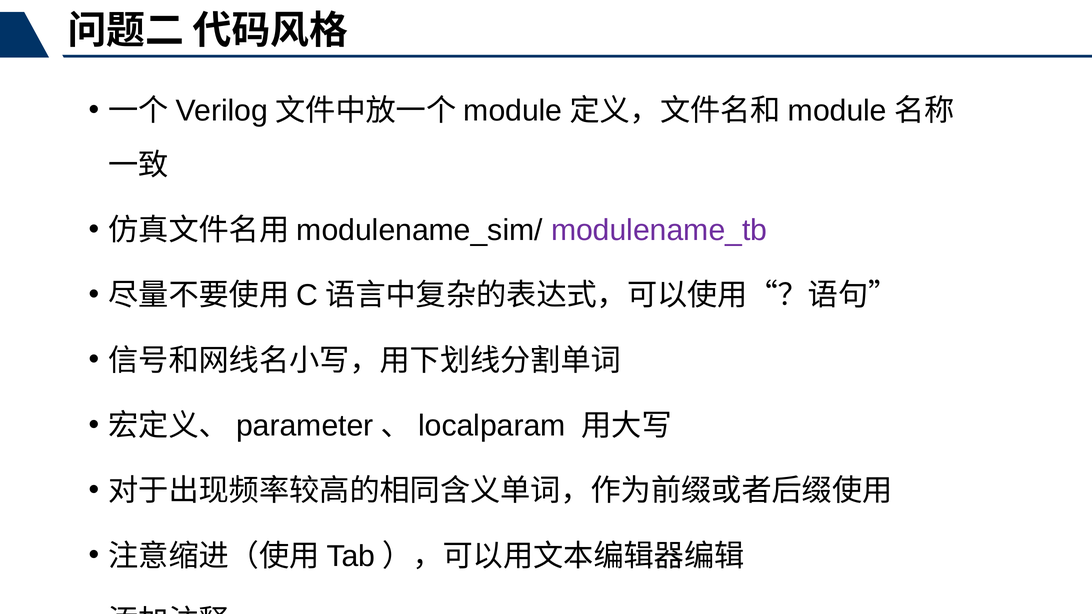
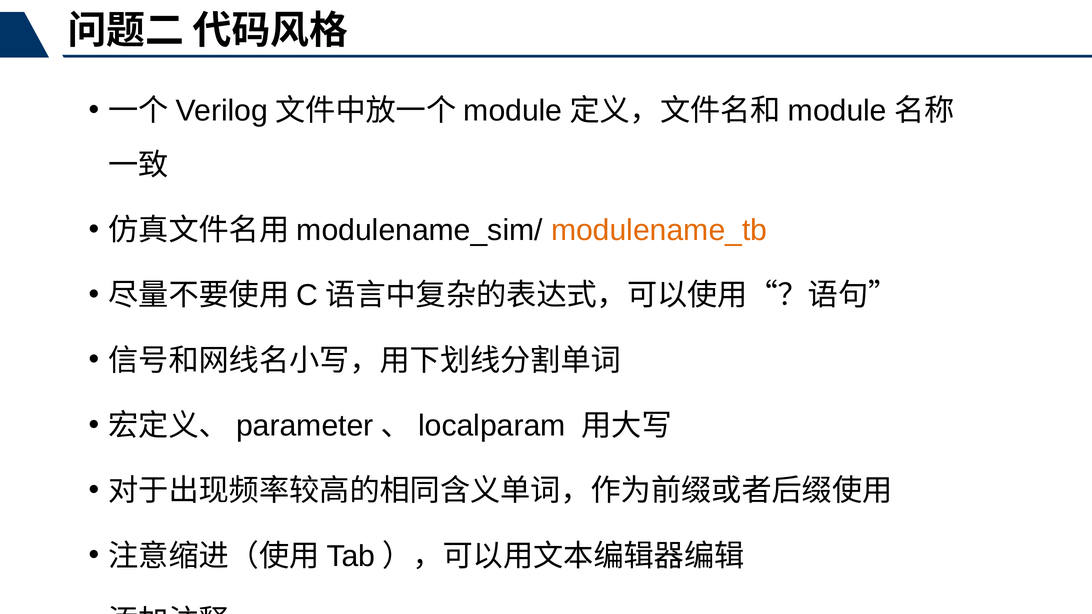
modulename_tb colour: purple -> orange (659, 230)
